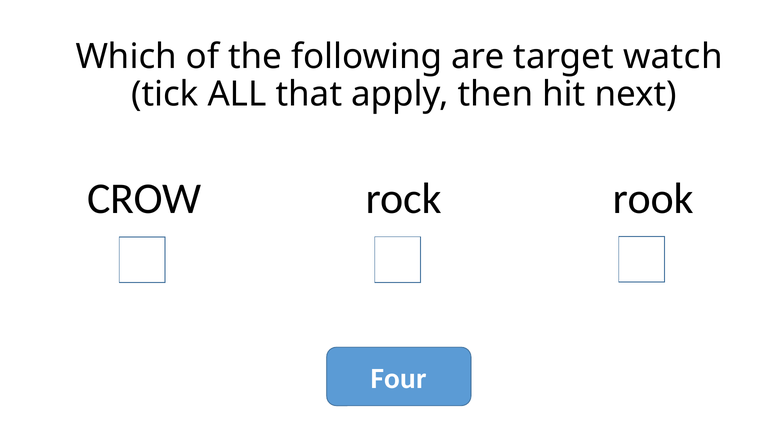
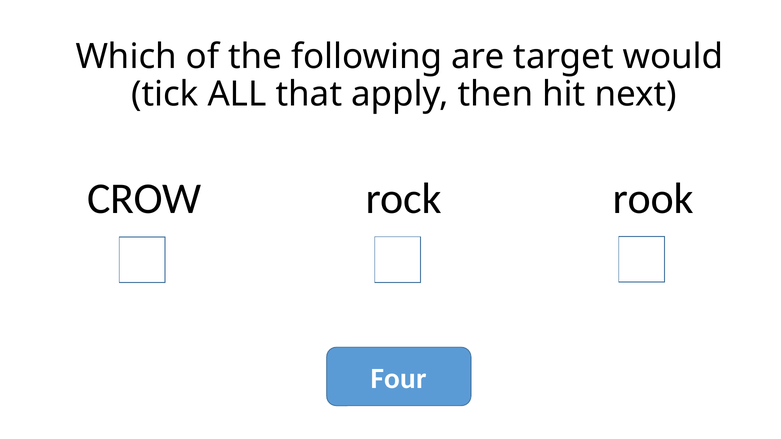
watch: watch -> would (673, 57)
